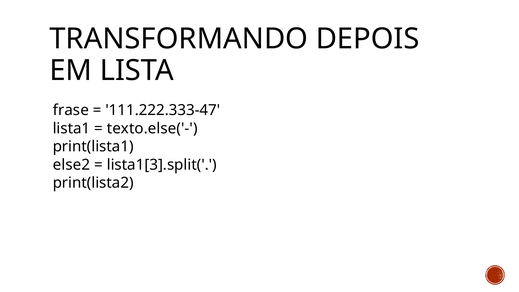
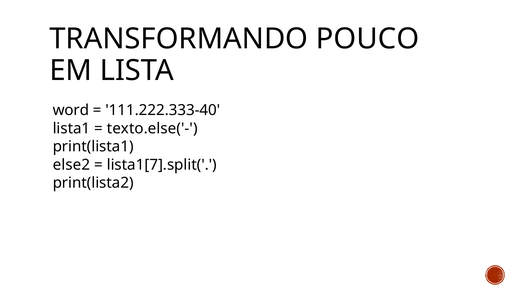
DEPOIS: DEPOIS -> POUCO (367, 39)
frase: frase -> word (71, 110)
111.222.333-47: 111.222.333-47 -> 111.222.333-40 (163, 110)
lista1[3].split(: lista1[3].split( -> lista1[7].split( (162, 165)
